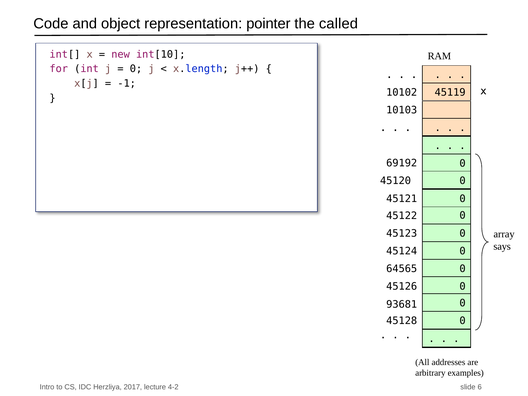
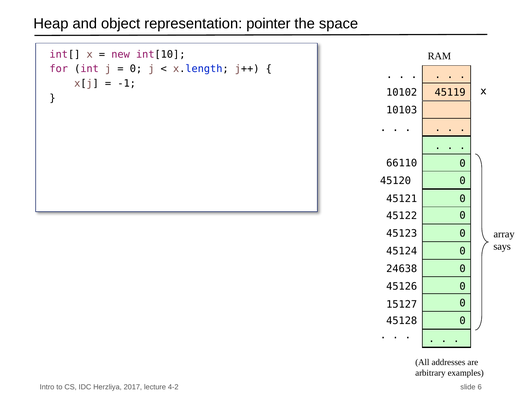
Code: Code -> Heap (51, 24)
called: called -> space (339, 24)
69192: 69192 -> 66110 (402, 163)
64565: 64565 -> 24638 (402, 269)
93681: 93681 -> 15127 (402, 304)
